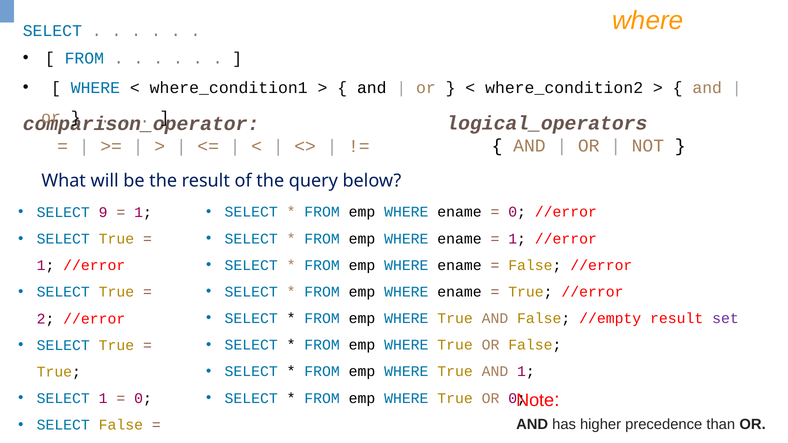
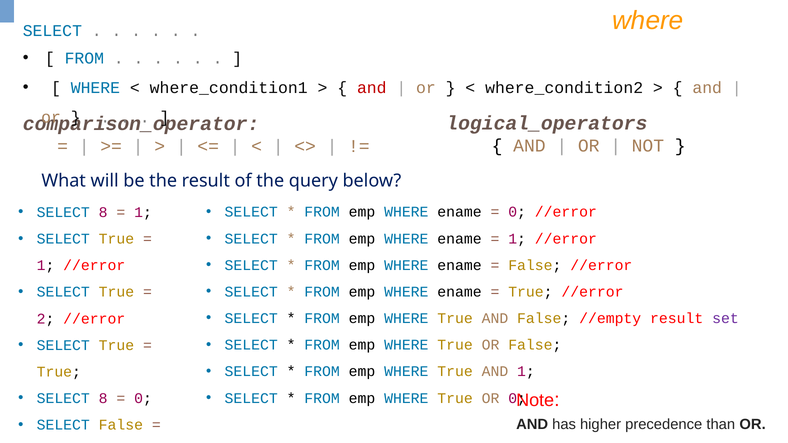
and colour: black -> red (372, 88)
9: 9 -> 8 (103, 212)
1: 1 -> 8 (103, 399)
